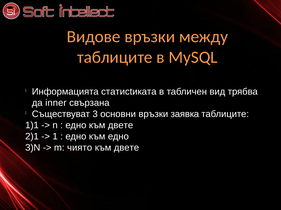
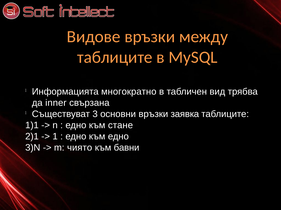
статисtиката: статисtиката -> многократно (129, 92)
едно към двете: двете -> стане (120, 126)
двете: двете -> бавни (127, 148)
